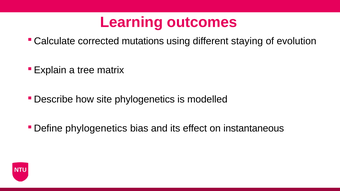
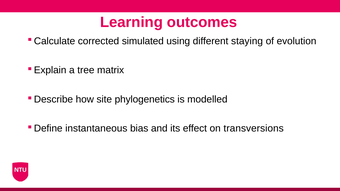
mutations: mutations -> simulated (143, 41)
phylogenetics: phylogenetics -> instantaneous (96, 129)
instantaneous: instantaneous -> transversions (254, 129)
